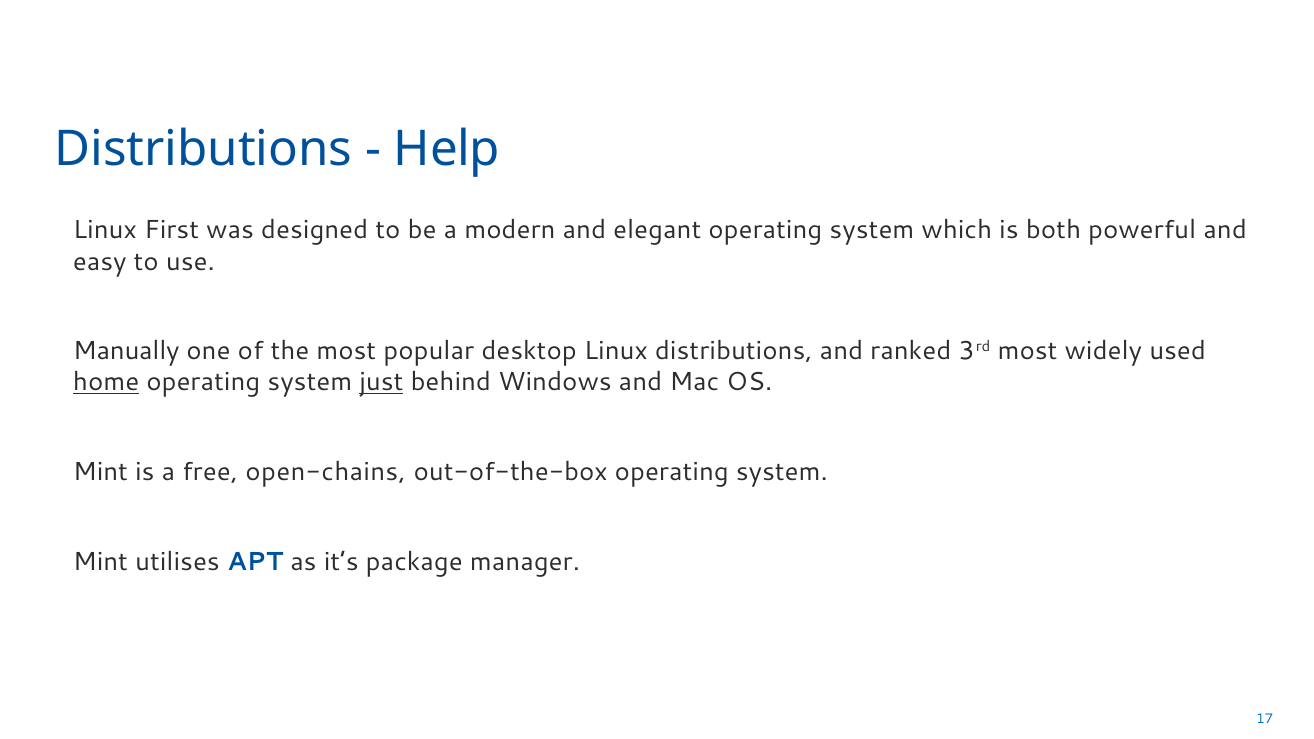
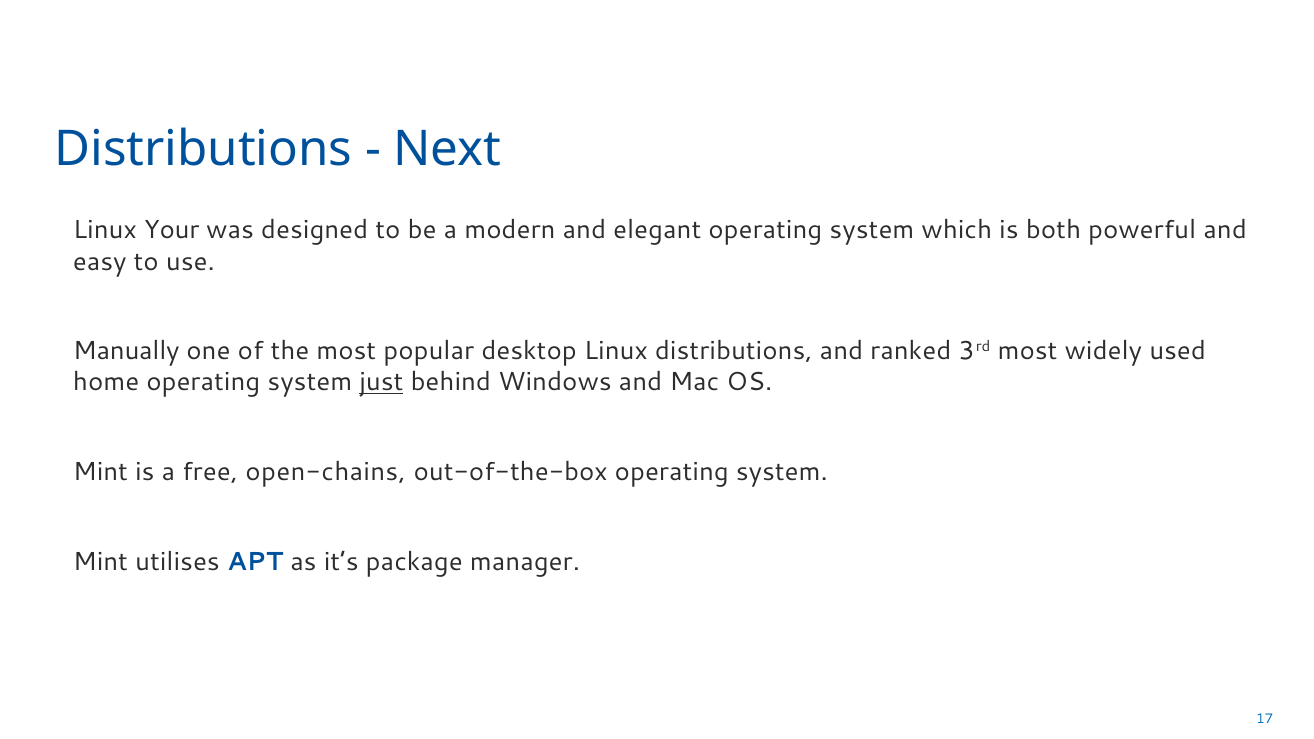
Help: Help -> Next (447, 150)
First: First -> Your (172, 230)
home underline: present -> none (106, 382)
